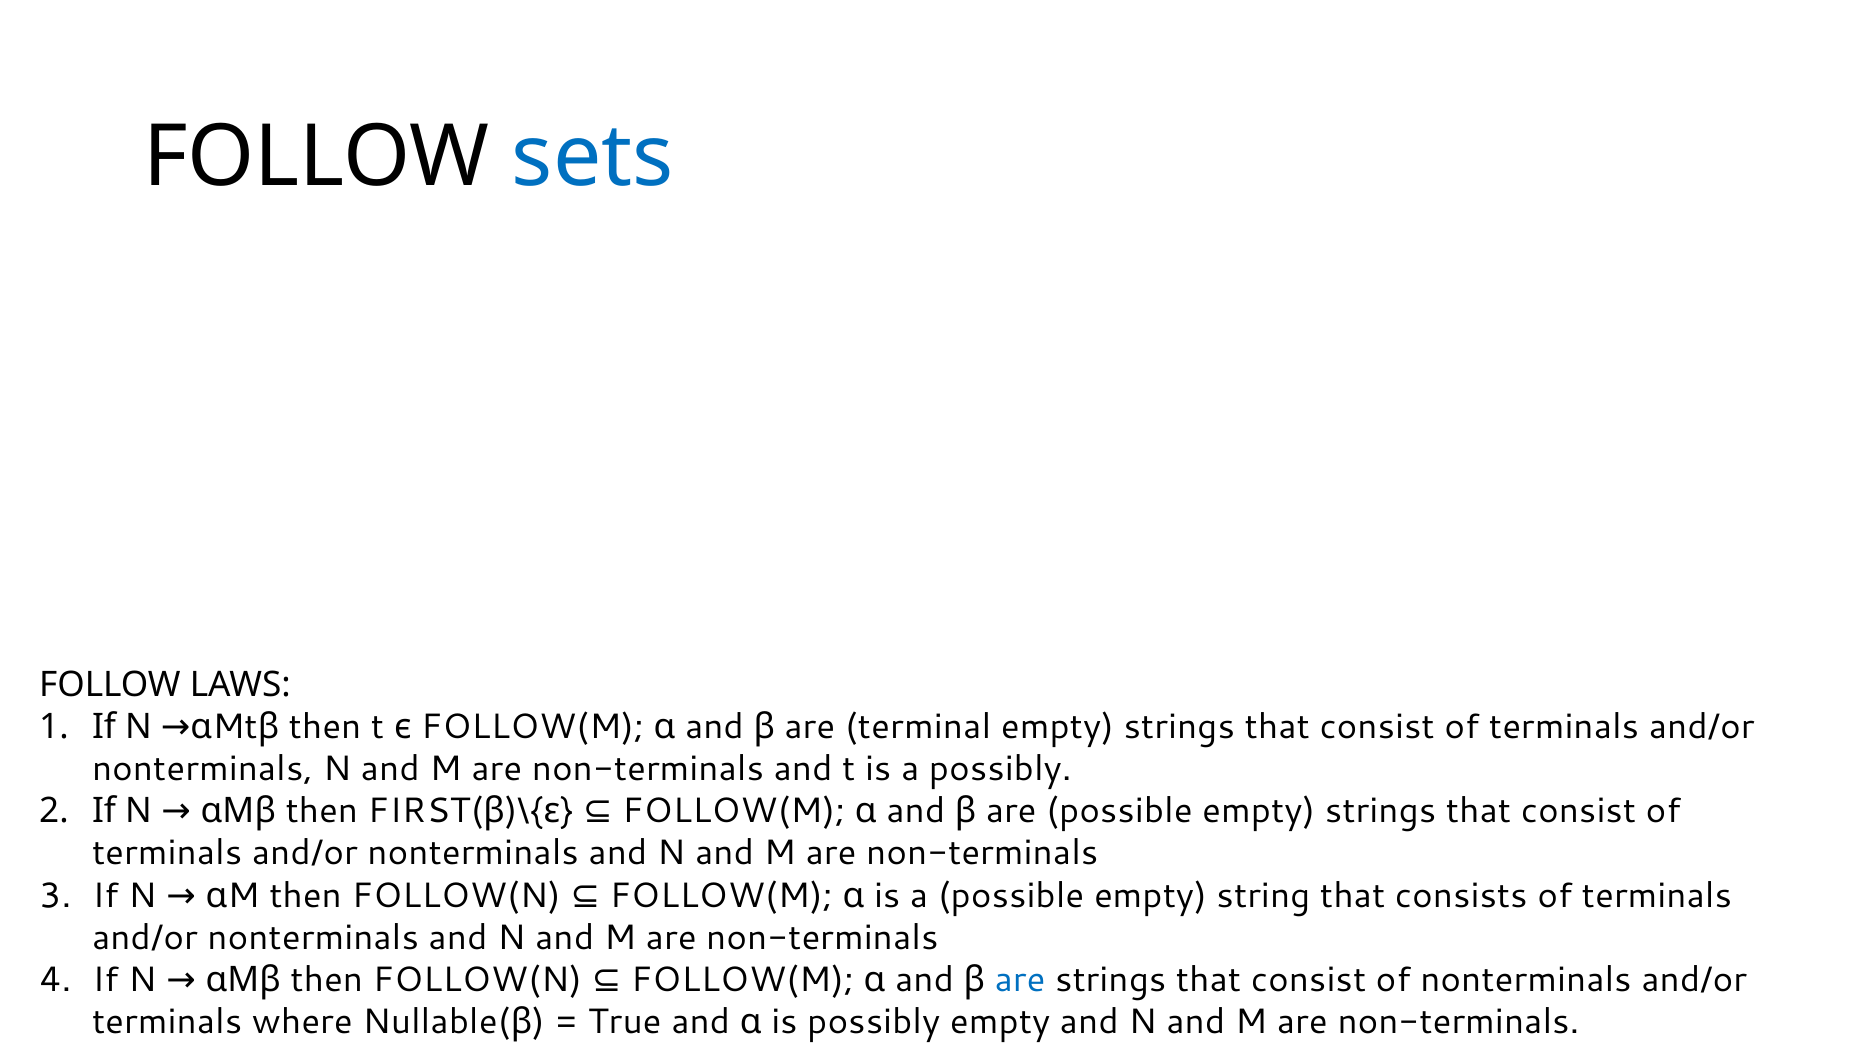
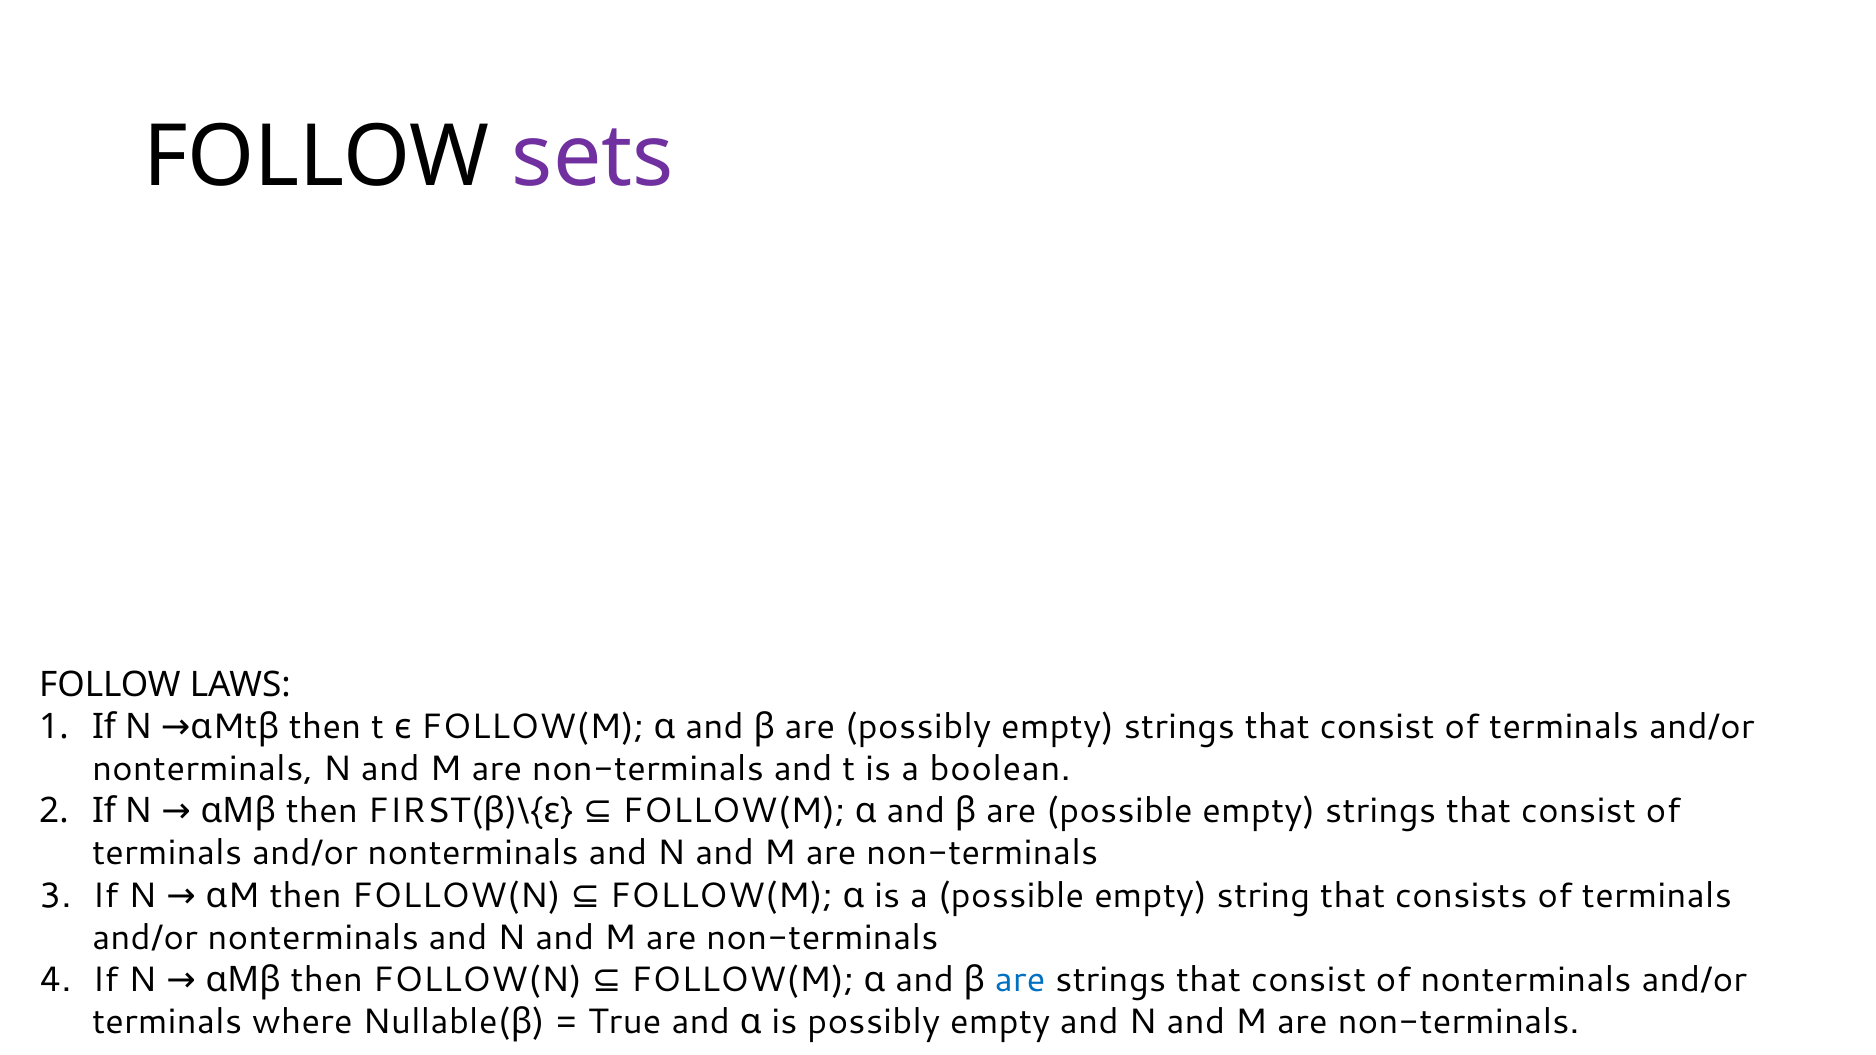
sets colour: blue -> purple (593, 158)
are terminal: terminal -> possibly (918, 727)
a possibly: possibly -> boolean (1000, 769)
